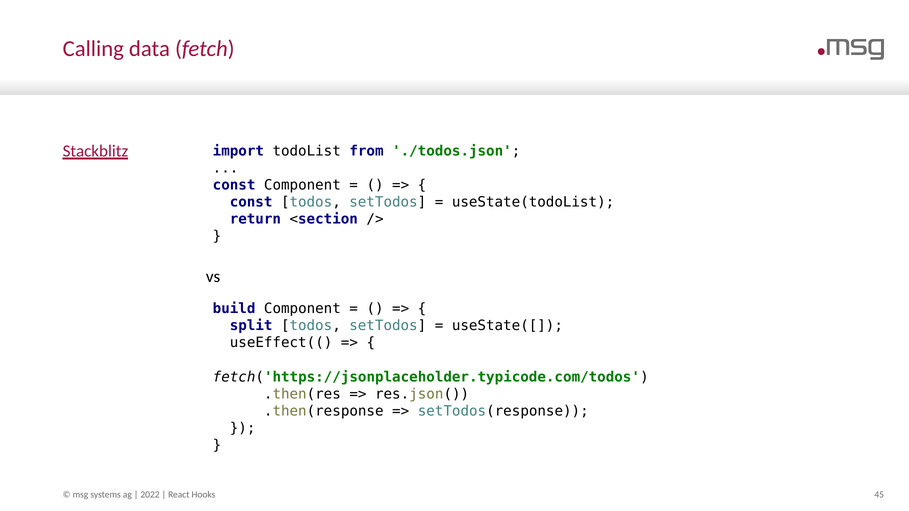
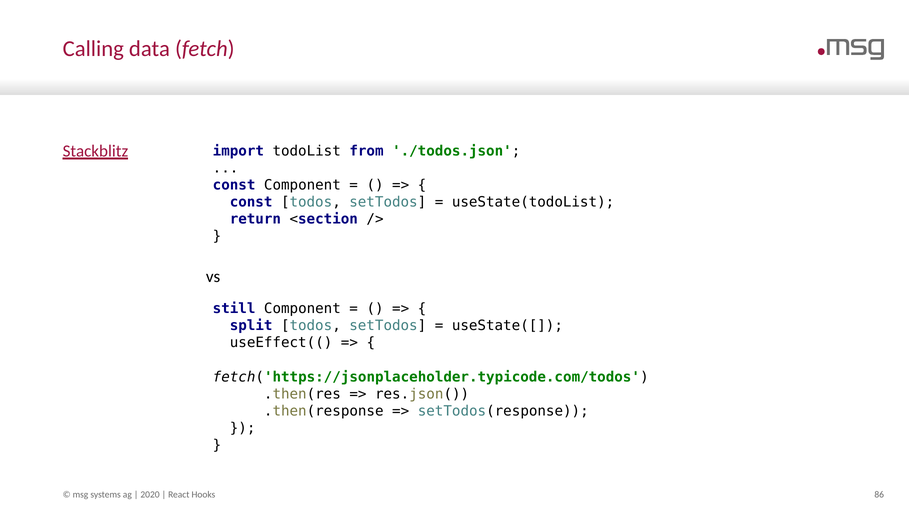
build: build -> still (234, 309)
2022: 2022 -> 2020 (150, 495)
45: 45 -> 86 (879, 495)
